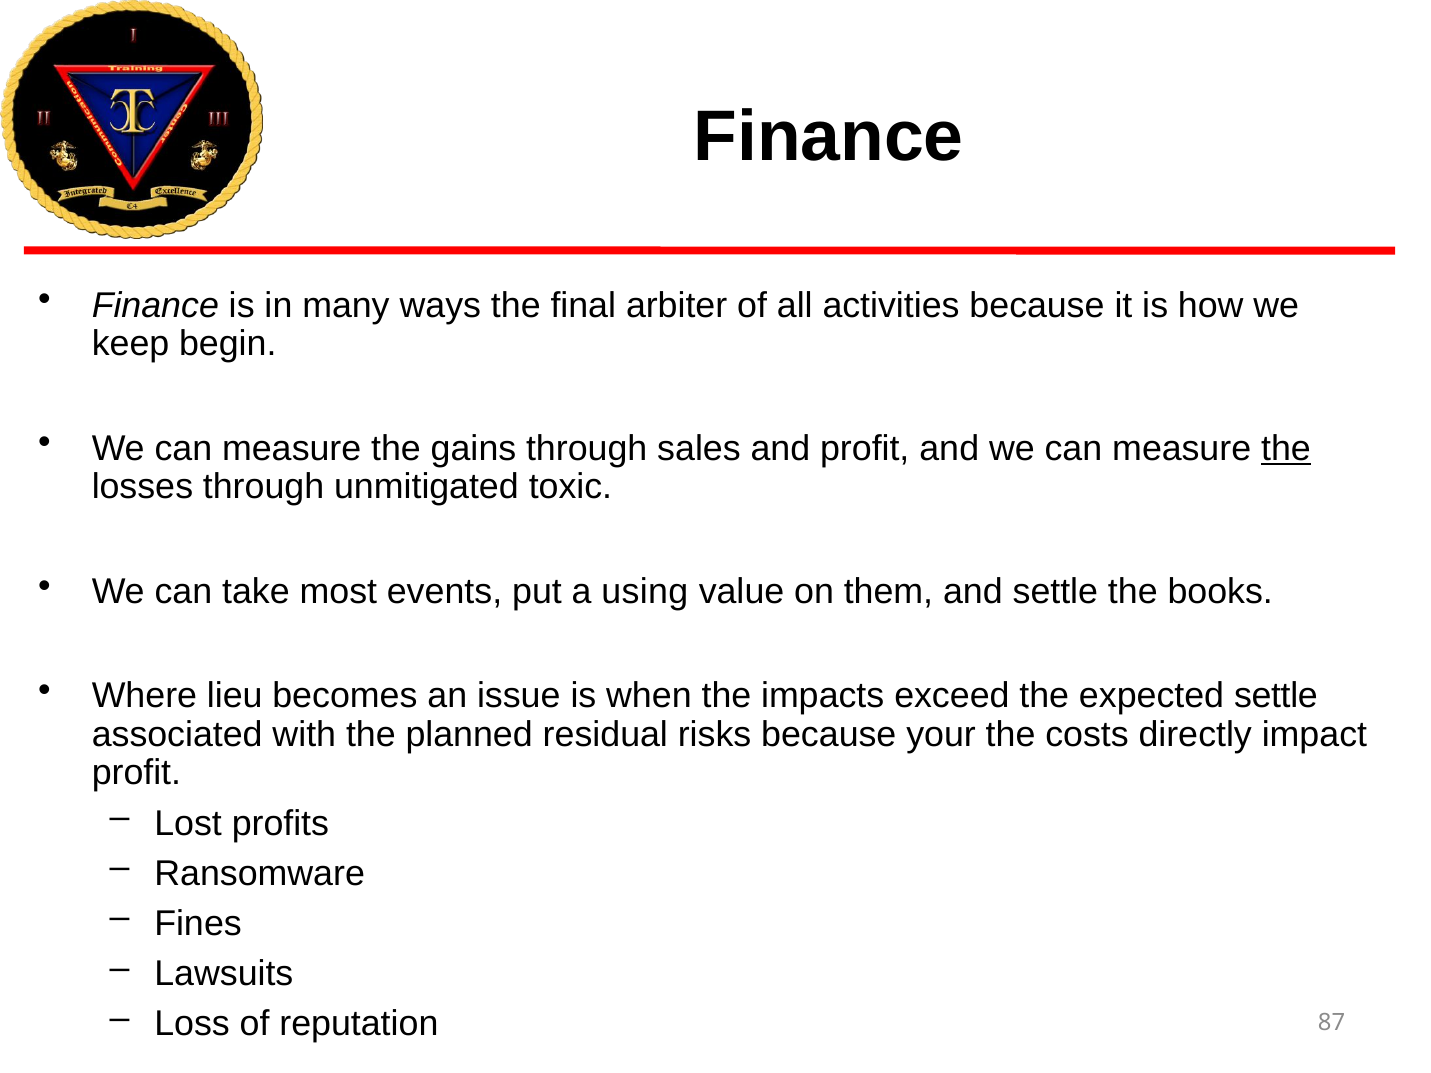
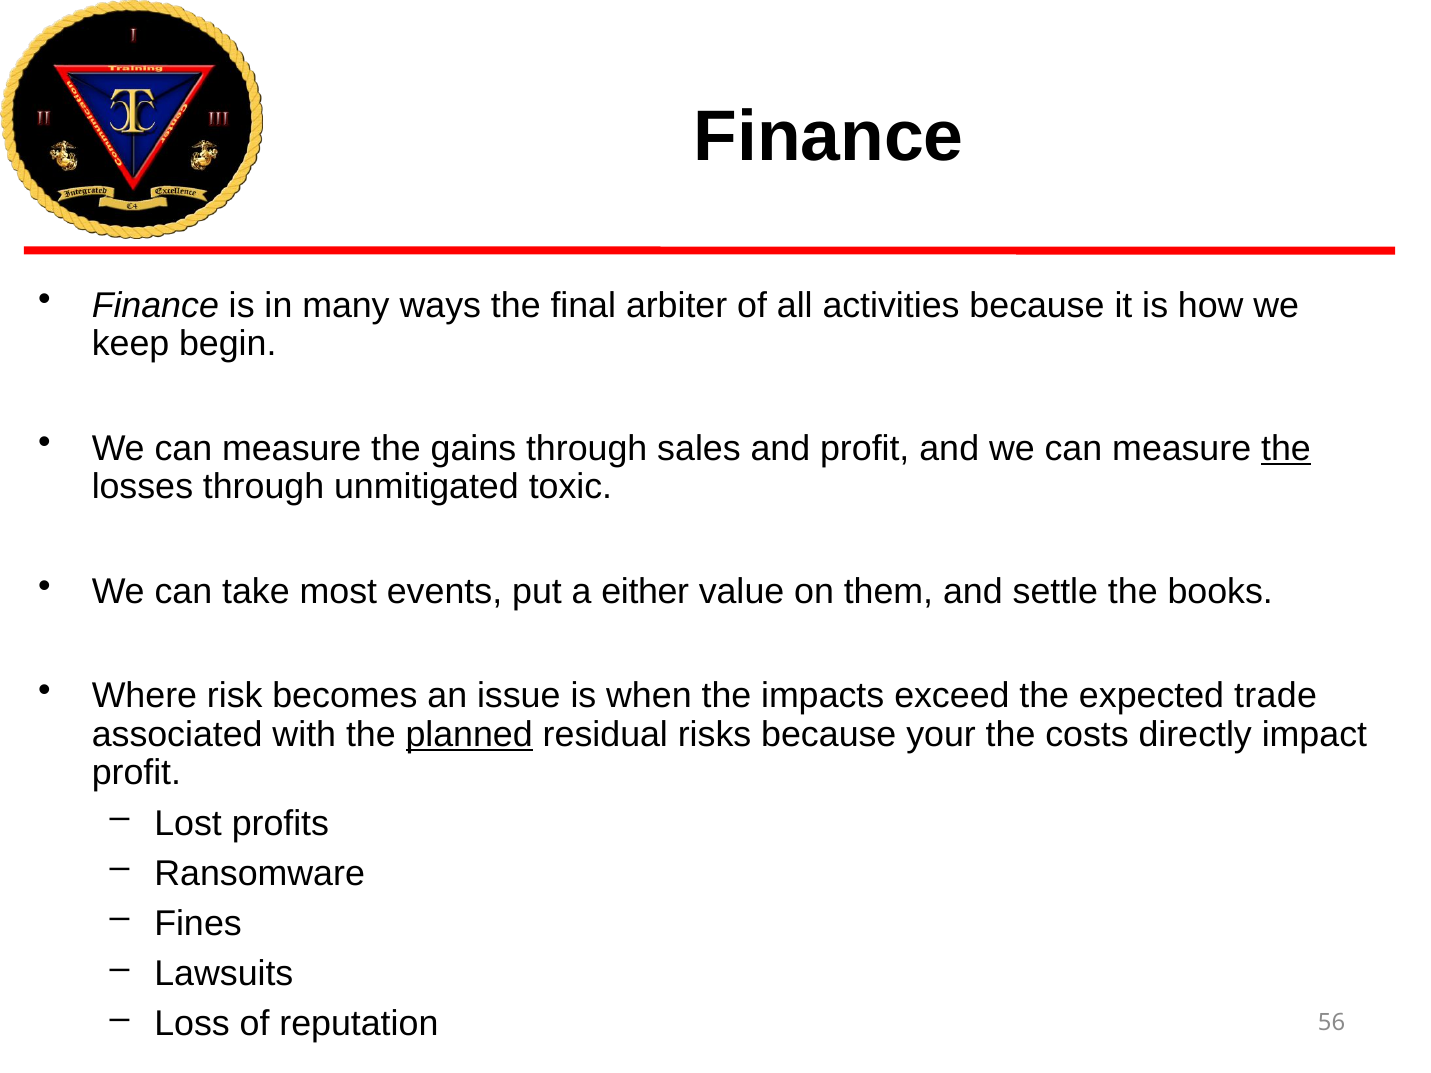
using: using -> either (645, 592)
lieu: lieu -> risk (235, 696)
expected settle: settle -> trade (1276, 696)
planned underline: none -> present (469, 735)
87: 87 -> 56 (1332, 1023)
